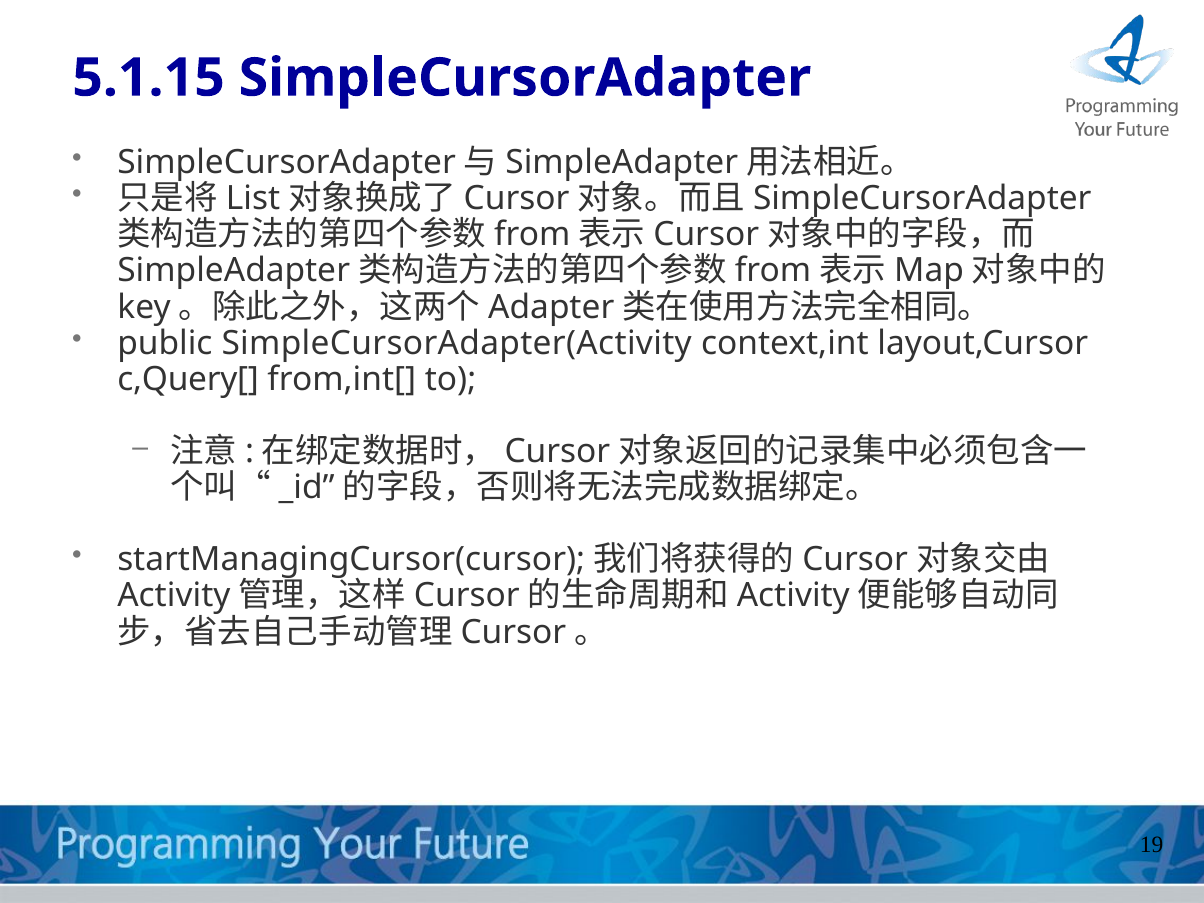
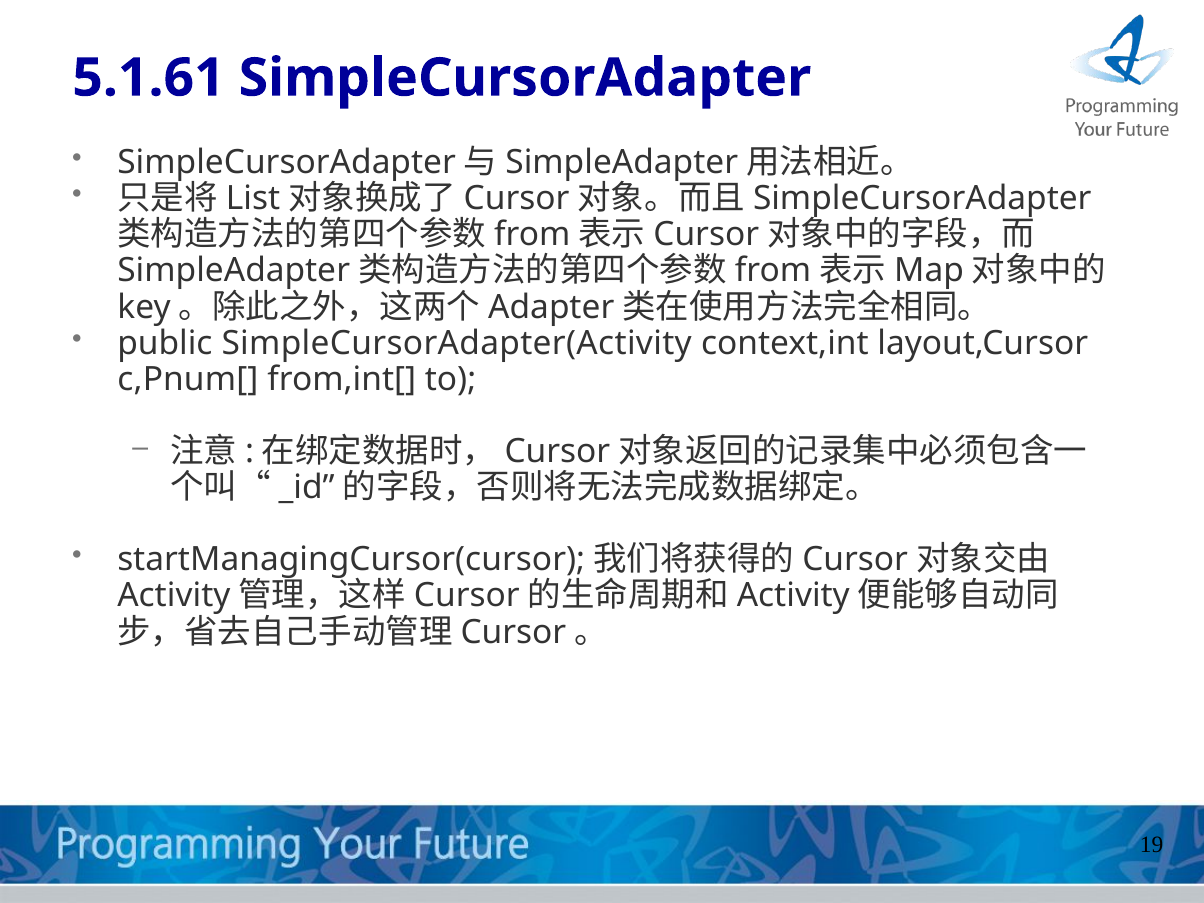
5.1.15: 5.1.15 -> 5.1.61 (149, 78)
c,Query[: c,Query[ -> c,Pnum[ (188, 379)
